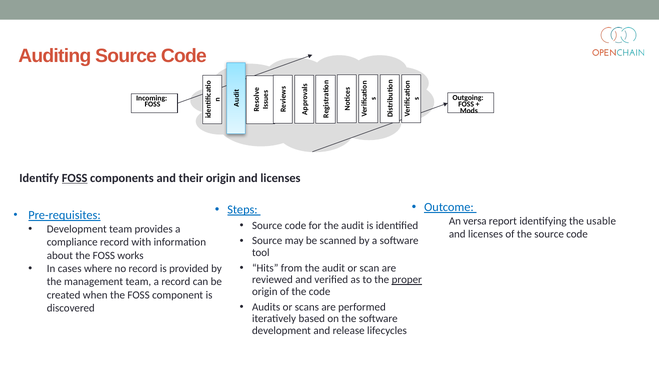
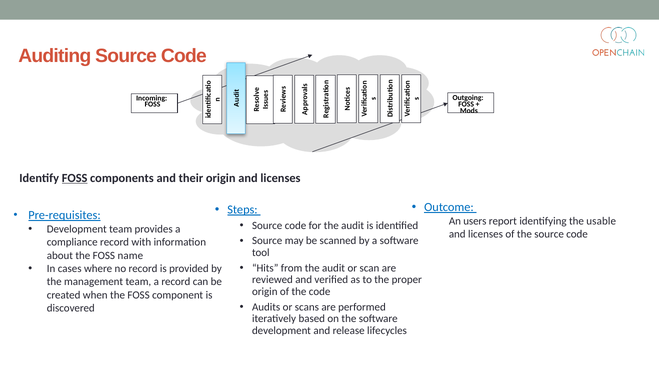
versa: versa -> users (475, 221)
works: works -> name (130, 255)
proper underline: present -> none (407, 280)
